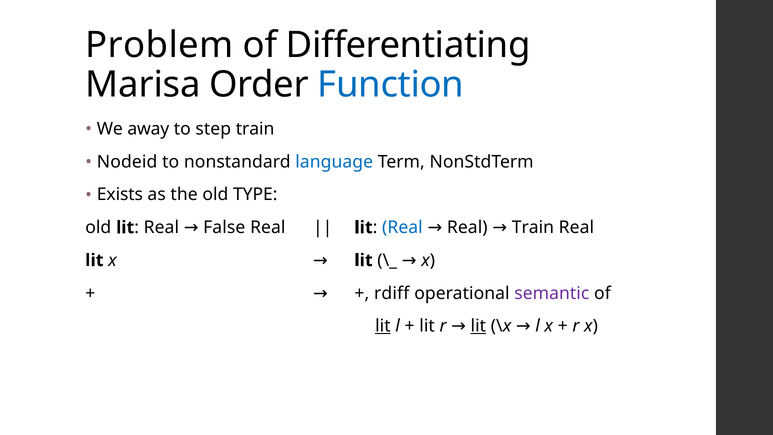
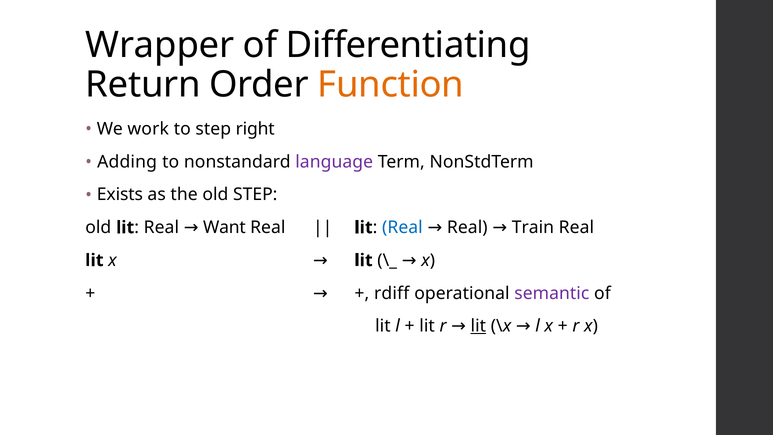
Problem: Problem -> Wrapper (160, 45)
Marisa: Marisa -> Return (143, 85)
Function colour: blue -> orange (391, 85)
away: away -> work (148, 129)
step train: train -> right (255, 129)
Nodeid: Nodeid -> Adding (127, 162)
language colour: blue -> purple (334, 162)
old TYPE: TYPE -> STEP (255, 194)
False: False -> Want (224, 227)
lit underline: present -> none (383, 326)
